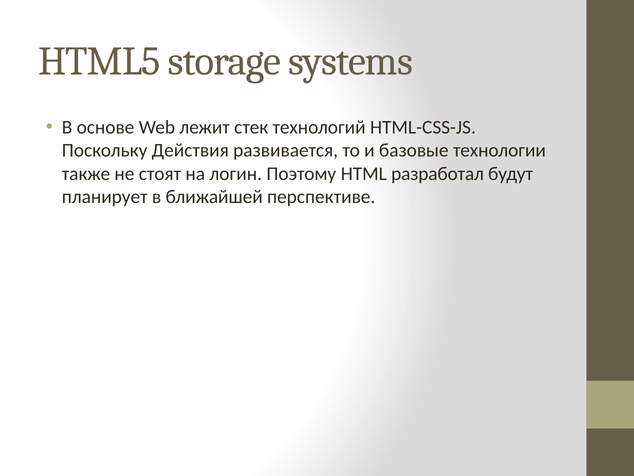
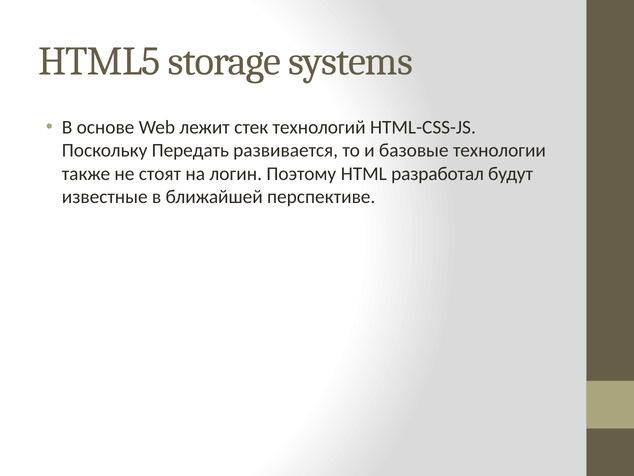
Действия: Действия -> Передать (190, 150)
планирует: планирует -> известные (105, 197)
